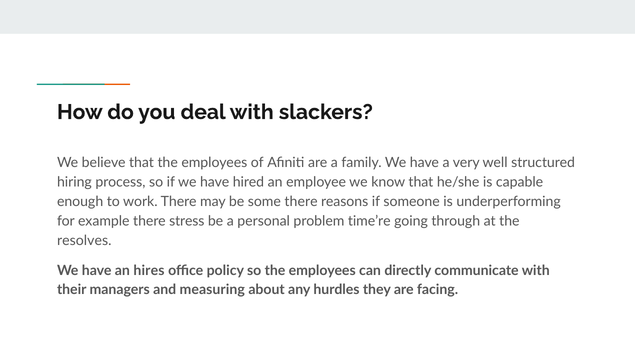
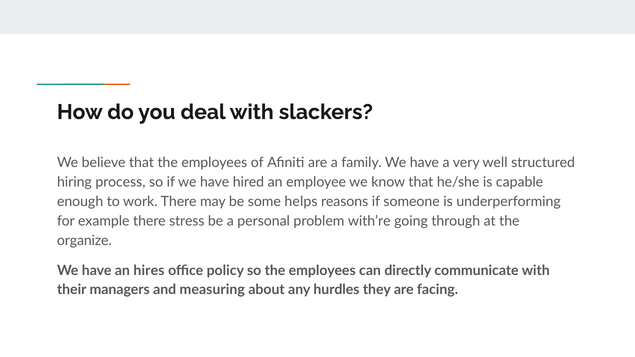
some there: there -> helps (301, 202)
time’re: time’re -> with’re (369, 221)
resolves: resolves -> organize (84, 240)
